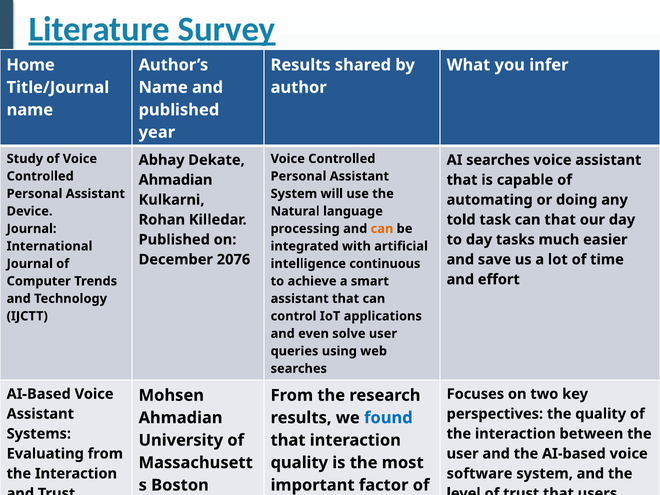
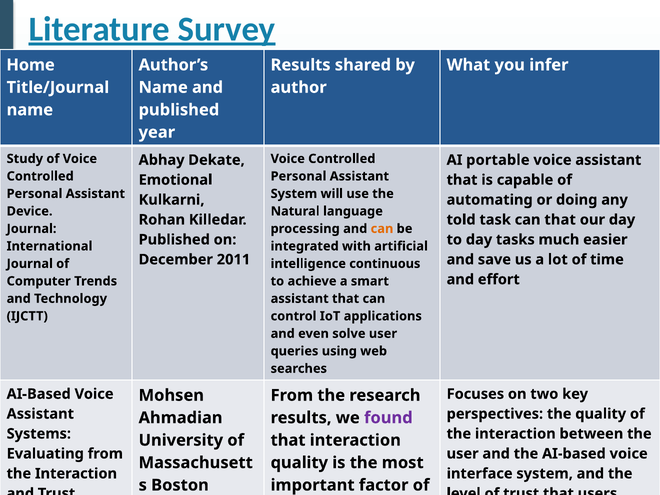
AI searches: searches -> portable (498, 160)
Ahmadian: Ahmadian -> Emotional (175, 180)
2076: 2076 -> 2011 (233, 260)
found colour: blue -> purple (388, 418)
software: software -> interface (480, 474)
